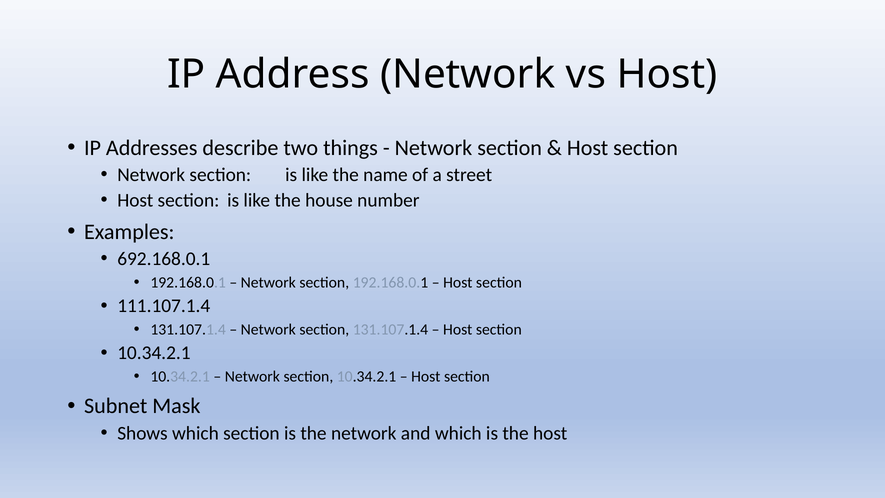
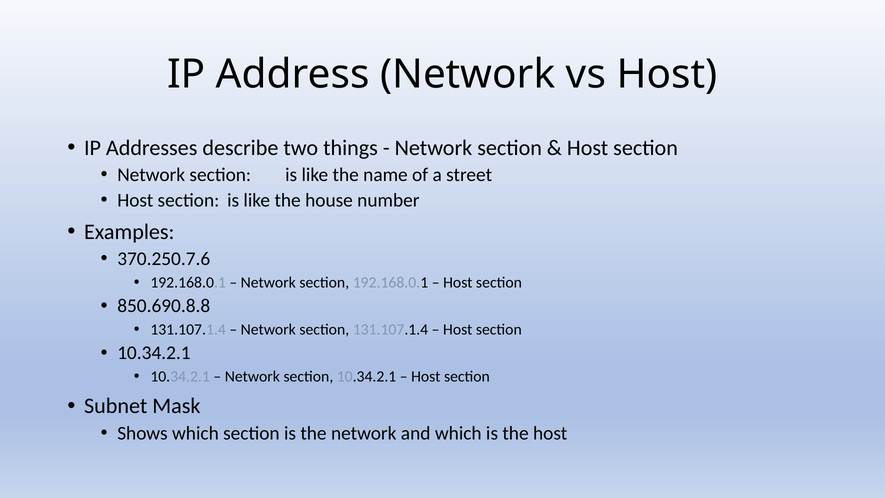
692.168.0.1: 692.168.0.1 -> 370.250.7.6 (164, 259)
111.107.1.4: 111.107.1.4 -> 850.690.8.8 (164, 306)
